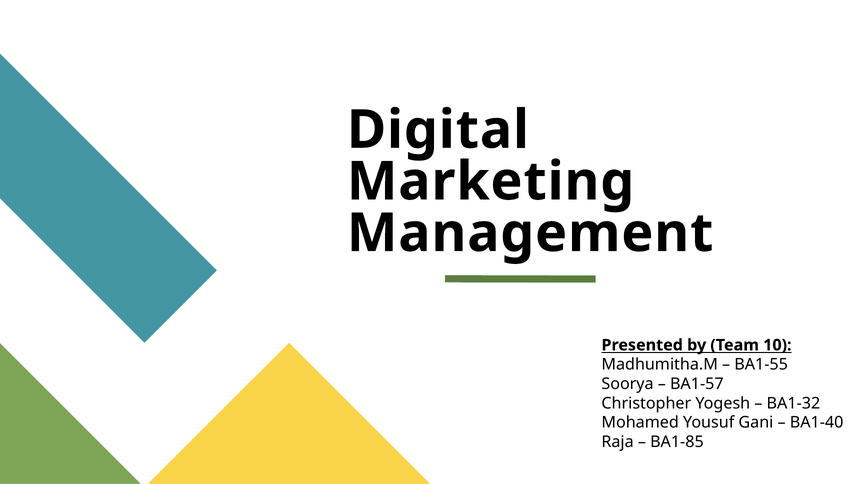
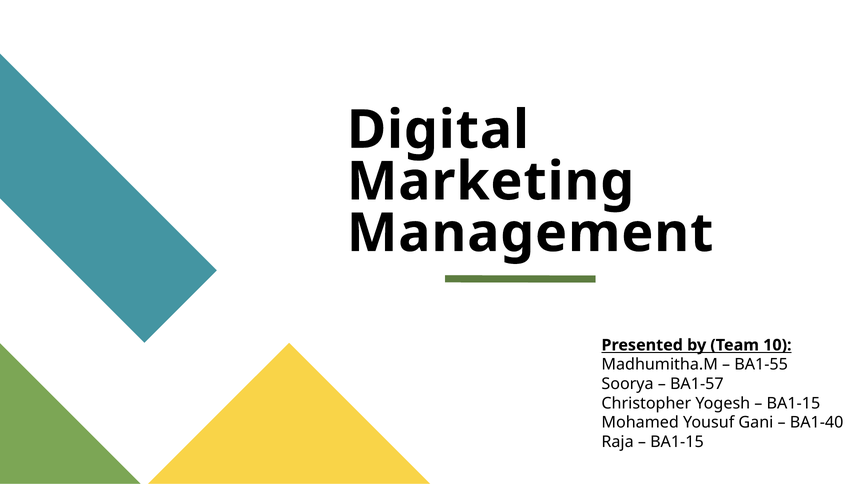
BA1-32: BA1-32 -> BA1-15 (793, 403)
BA1-85: BA1-85 -> BA1-15 (677, 442)
